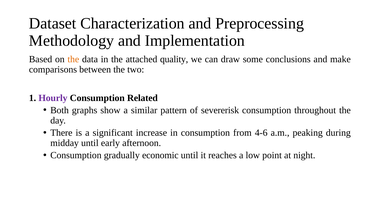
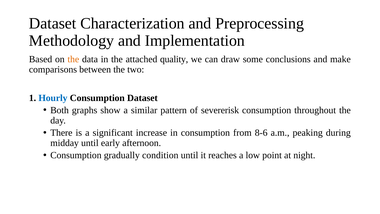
Hourly colour: purple -> blue (53, 98)
Consumption Related: Related -> Dataset (142, 98)
4-6: 4-6 -> 8-6 (261, 133)
economic: economic -> condition (160, 155)
